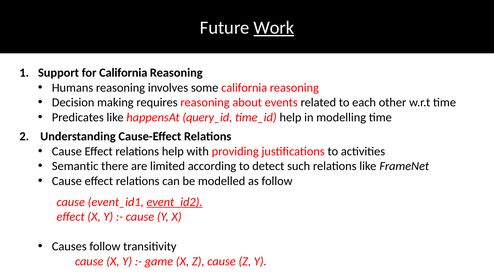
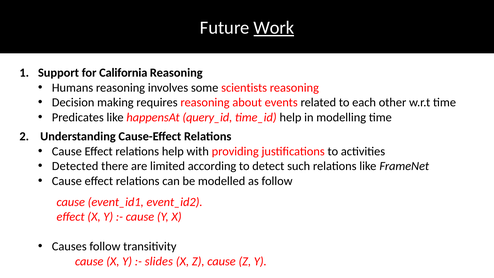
some california: california -> scientists (244, 88)
Semantic: Semantic -> Detected (75, 166)
event_id2 underline: present -> none (175, 202)
game: game -> slides (159, 261)
